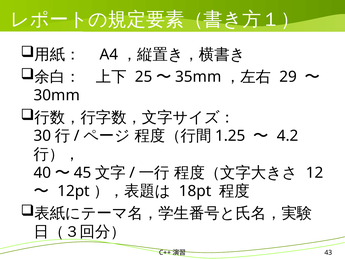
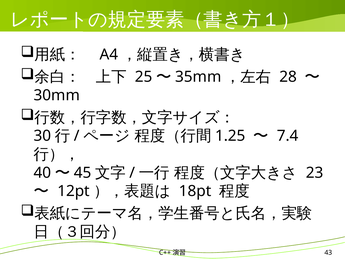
29: 29 -> 28 (288, 77)
4.2: 4.2 -> 7.4 (288, 136)
12: 12 -> 23 (315, 173)
